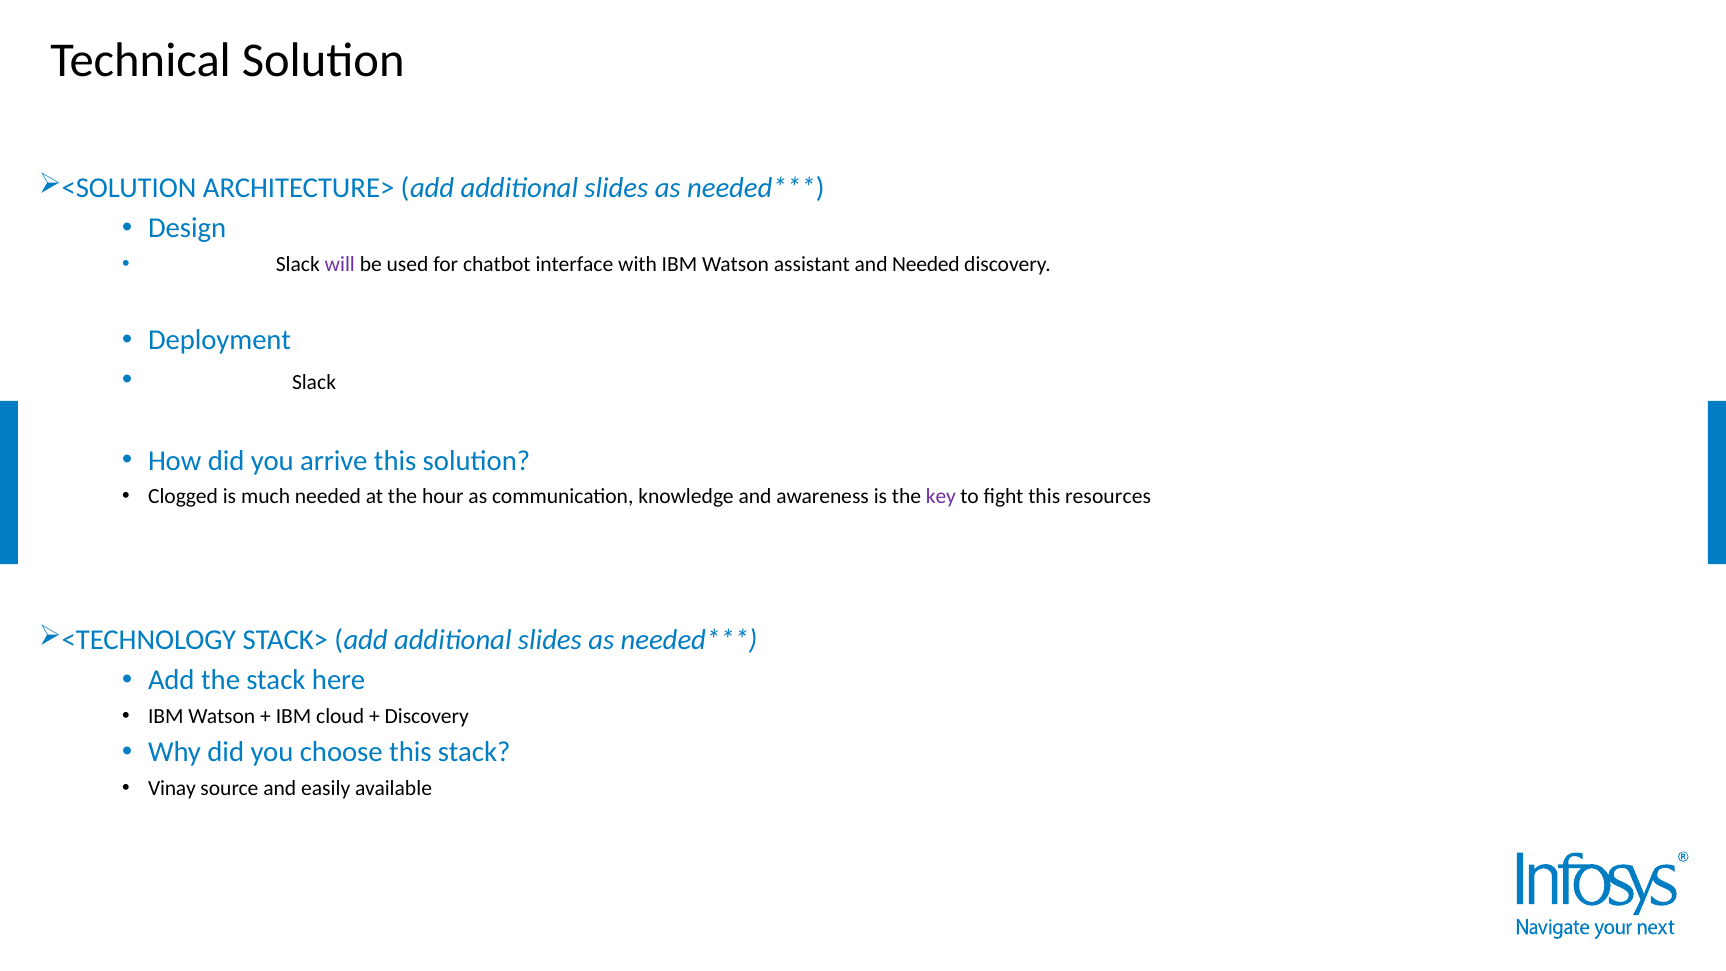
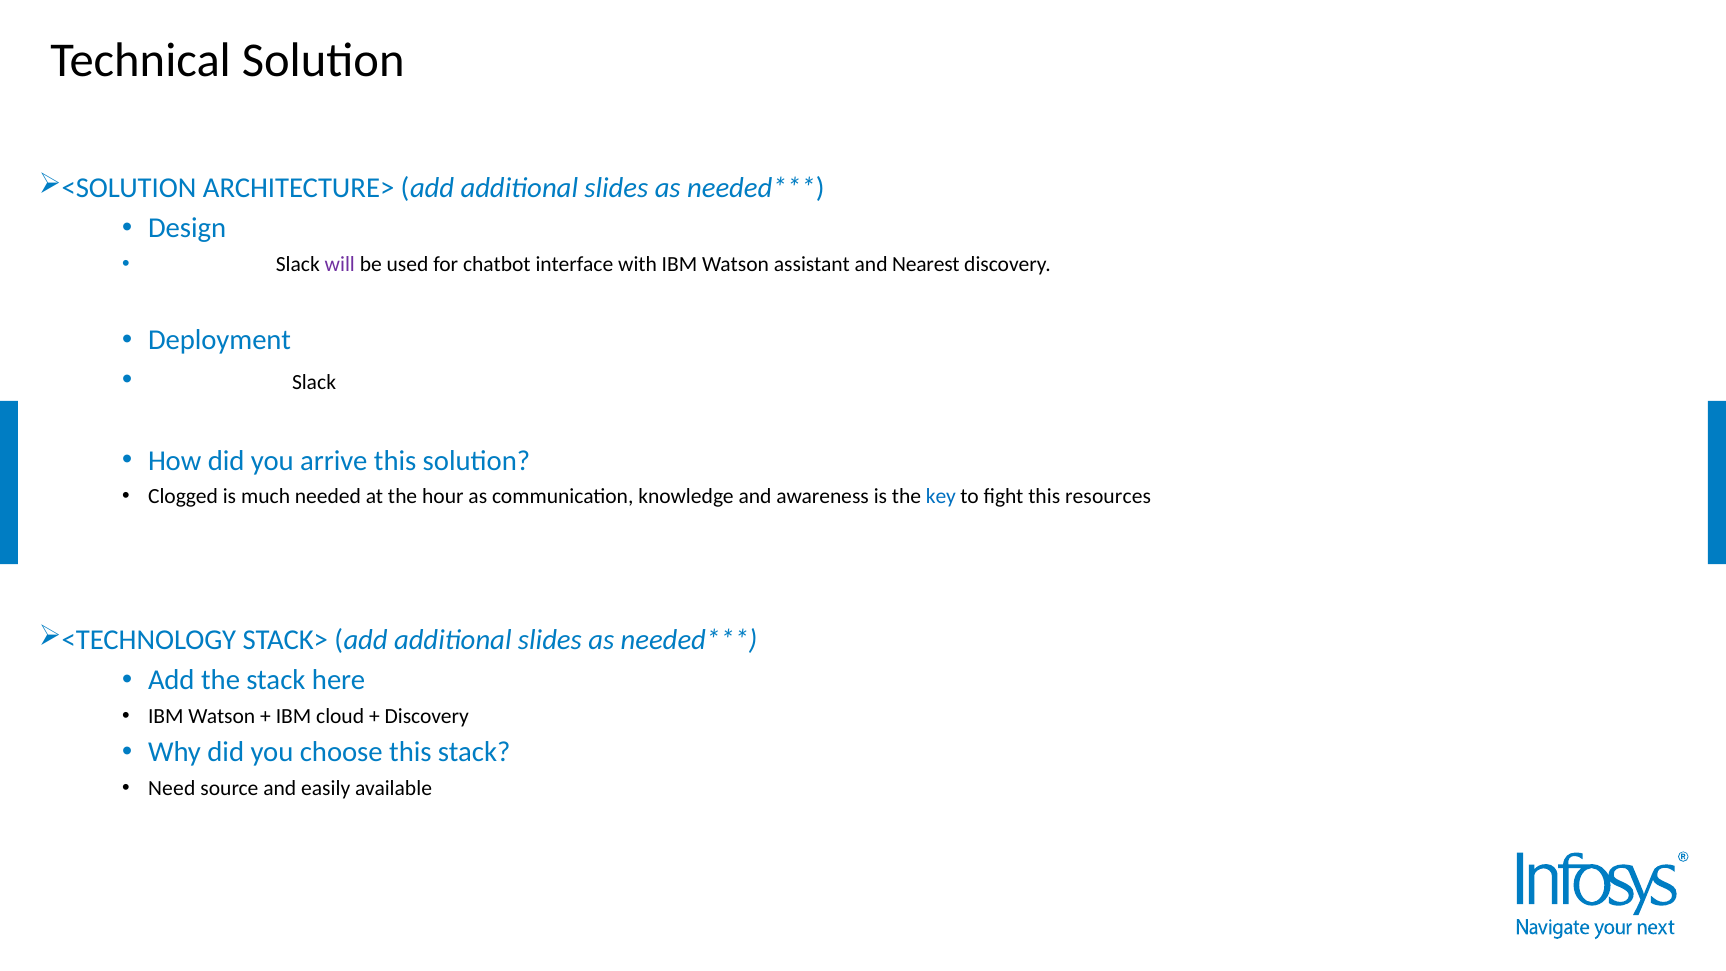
and Needed: Needed -> Nearest (926, 264)
key colour: purple -> blue (941, 497)
Vinay: Vinay -> Need (172, 788)
